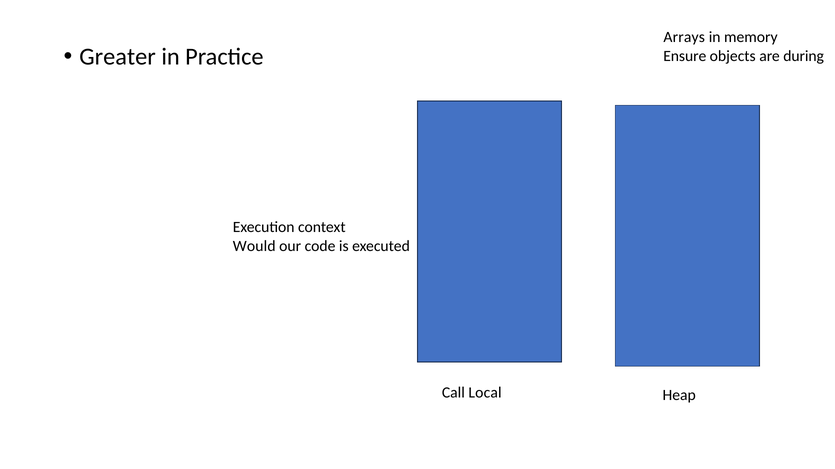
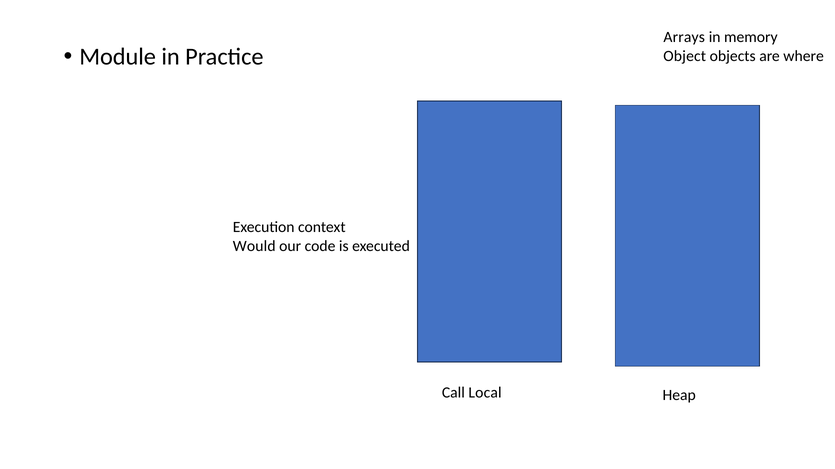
Greater: Greater -> Module (118, 57)
Ensure: Ensure -> Object (685, 56)
during: during -> where (804, 56)
